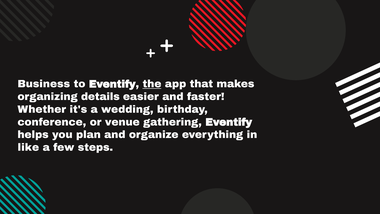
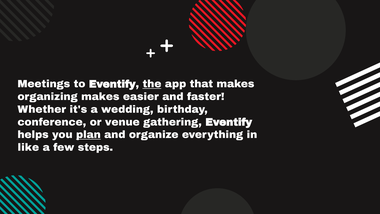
Business: Business -> Meetings (44, 84)
organizing details: details -> makes (100, 97)
plan underline: none -> present (88, 135)
